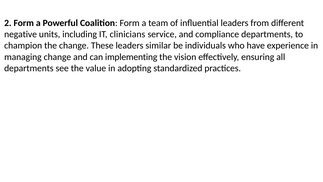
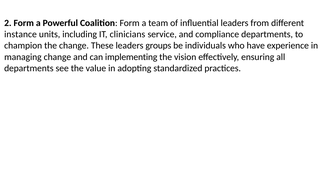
negative: negative -> instance (20, 34)
similar: similar -> groups (158, 46)
